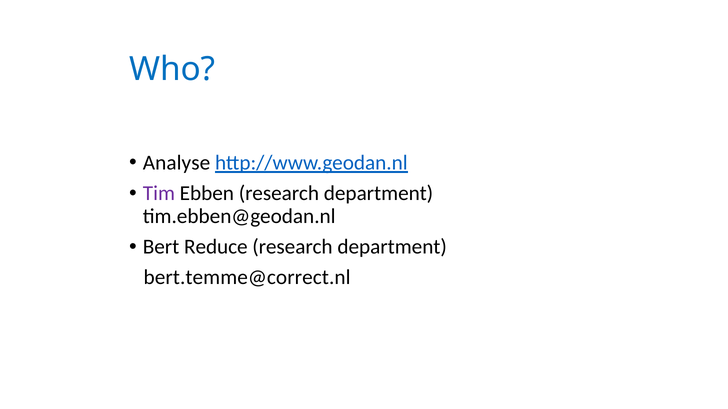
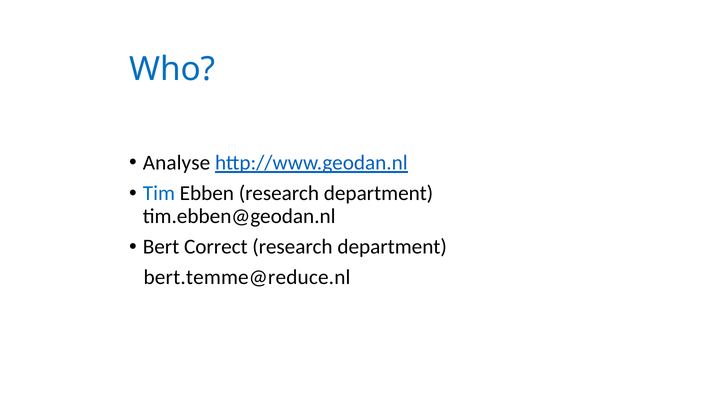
Tim colour: purple -> blue (159, 194)
Reduce: Reduce -> Correct (216, 247)
bert.temme@correct.nl: bert.temme@correct.nl -> bert.temme@reduce.nl (247, 278)
